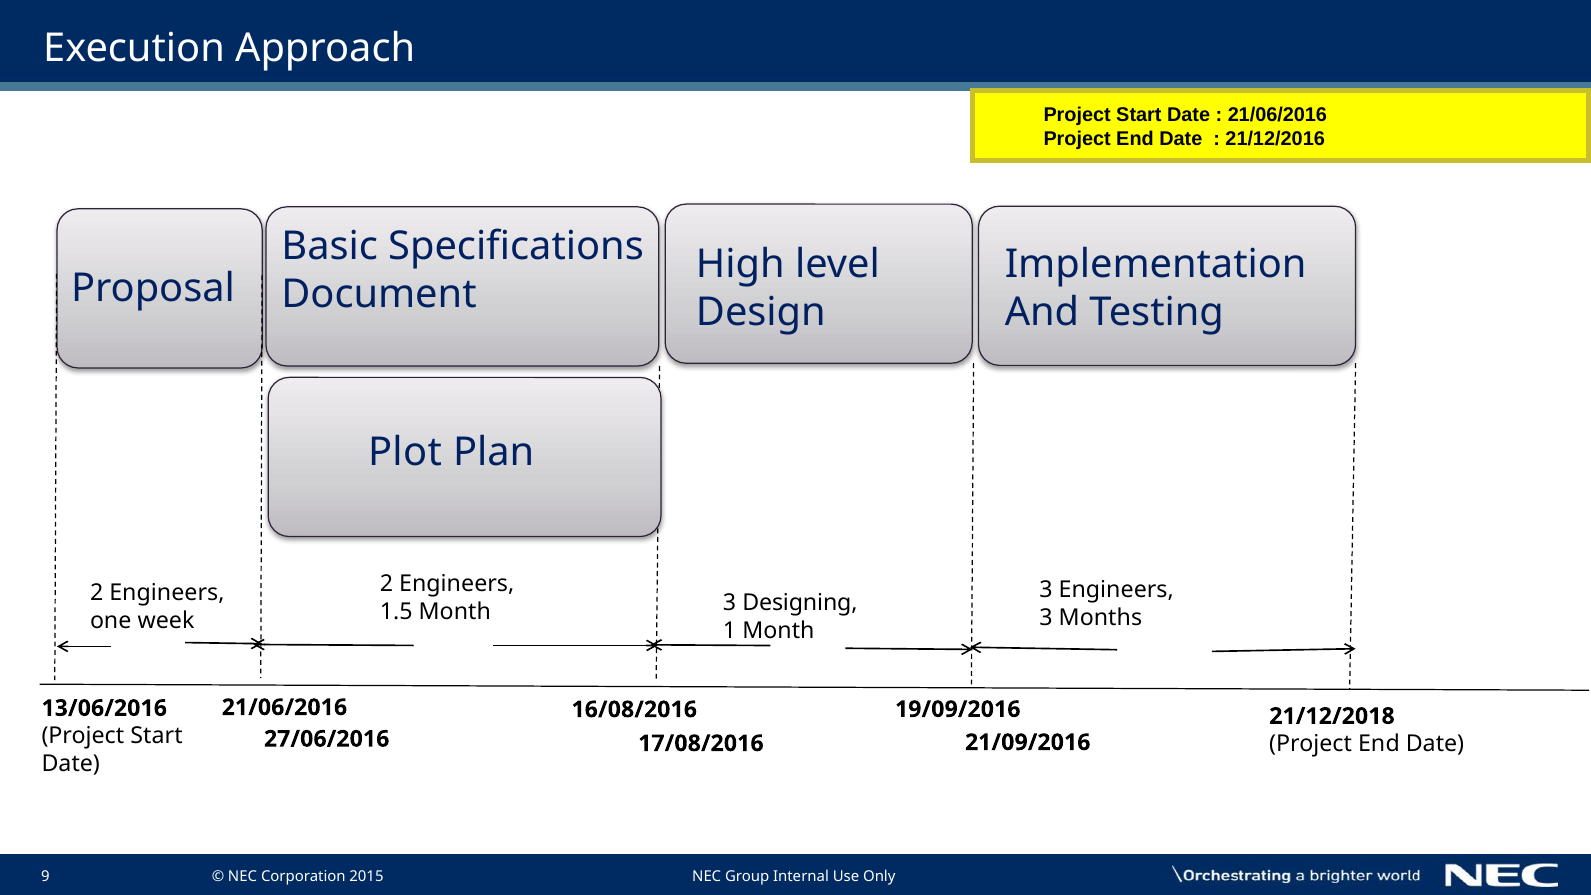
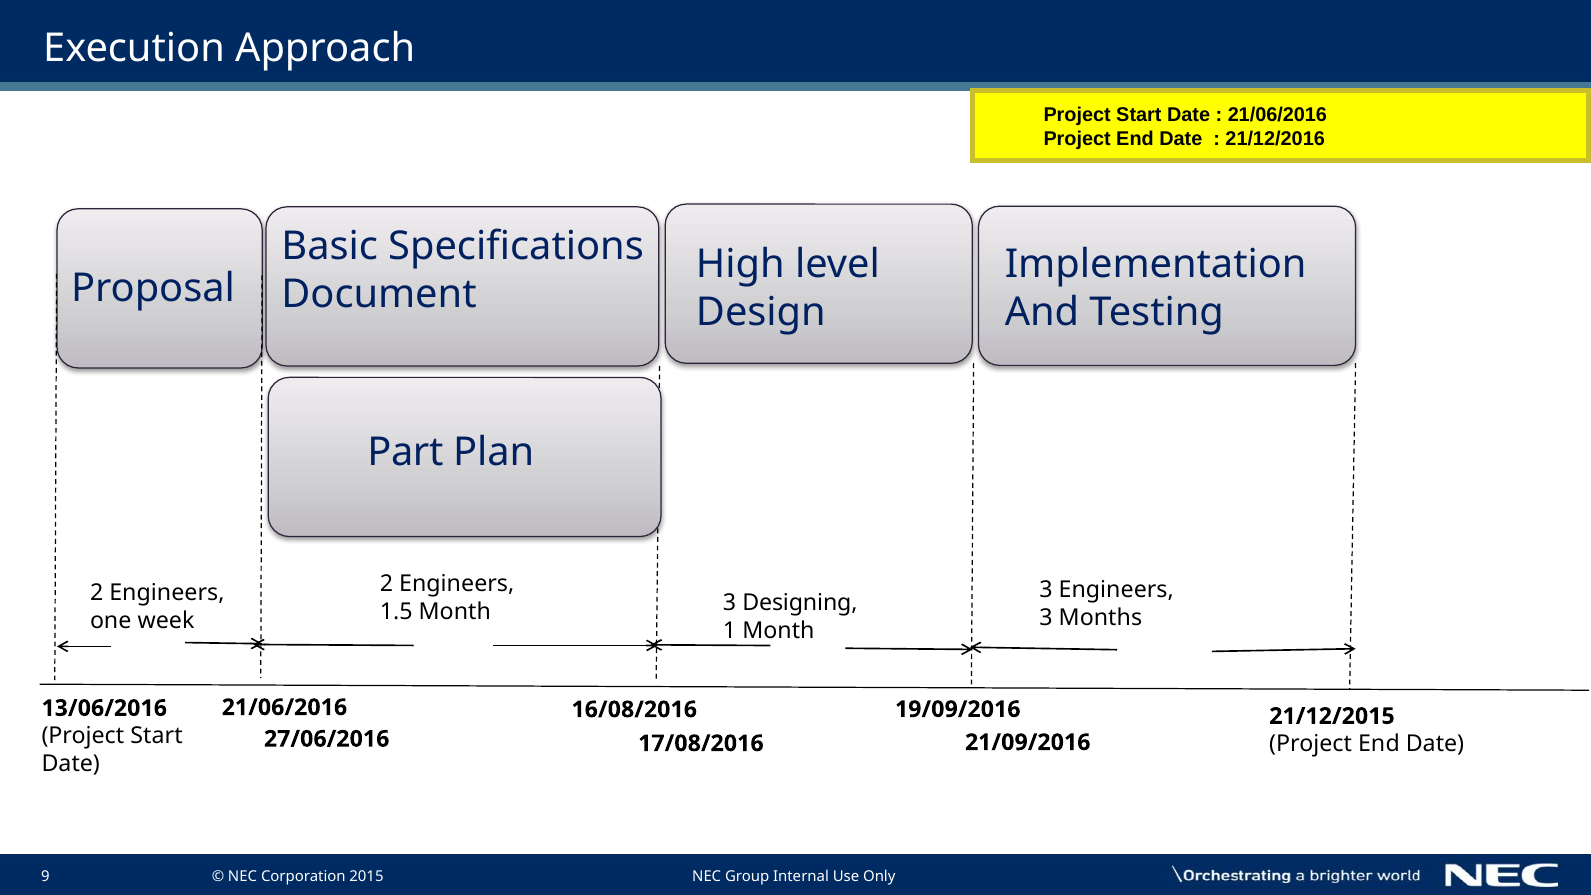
Plot: Plot -> Part (405, 452)
21/12/2018: 21/12/2018 -> 21/12/2015 (1332, 716)
